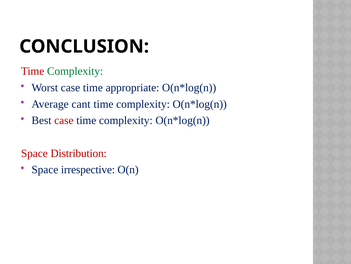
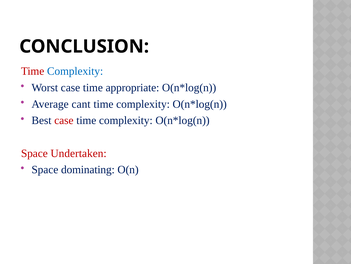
Complexity colour: green -> blue (75, 71)
Distribution: Distribution -> Undertaken (79, 153)
irrespective: irrespective -> dominating (88, 169)
